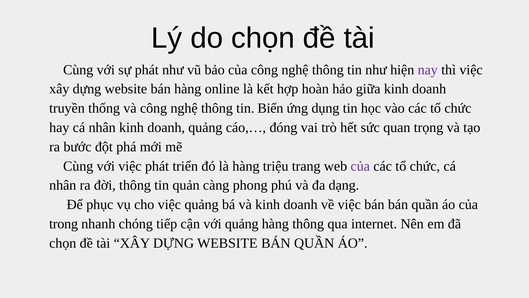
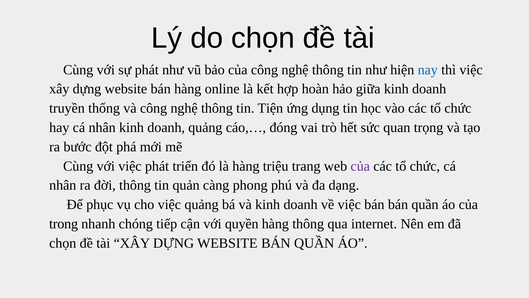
nay colour: purple -> blue (428, 70)
Biến: Biến -> Tiện (270, 108)
với quảng: quảng -> quyền (242, 224)
